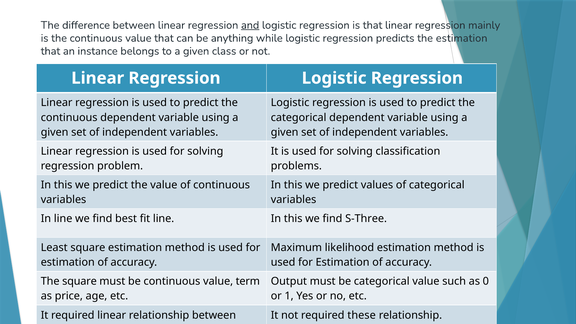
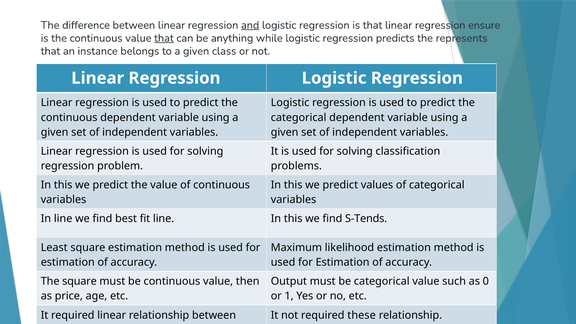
mainly: mainly -> ensure (484, 25)
that underline: none -> present (164, 38)
the estimation: estimation -> represents (462, 38)
S-Three: S-Three -> S-Tends (366, 219)
term: term -> then (248, 281)
